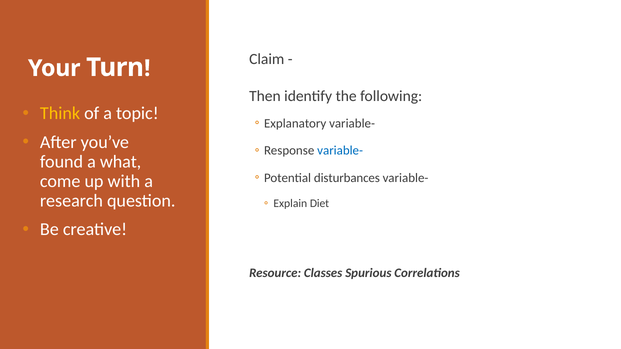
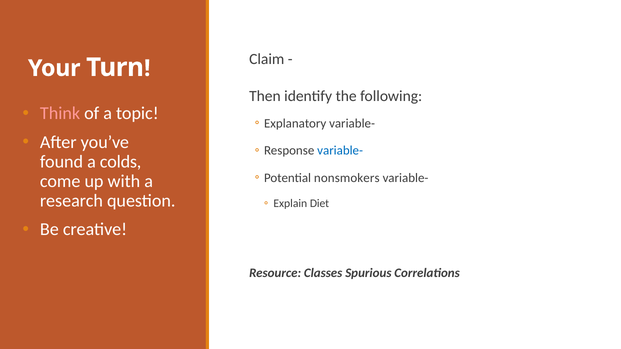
Think colour: yellow -> pink (60, 114)
what: what -> colds (121, 162)
disturbances: disturbances -> nonsmokers (347, 178)
